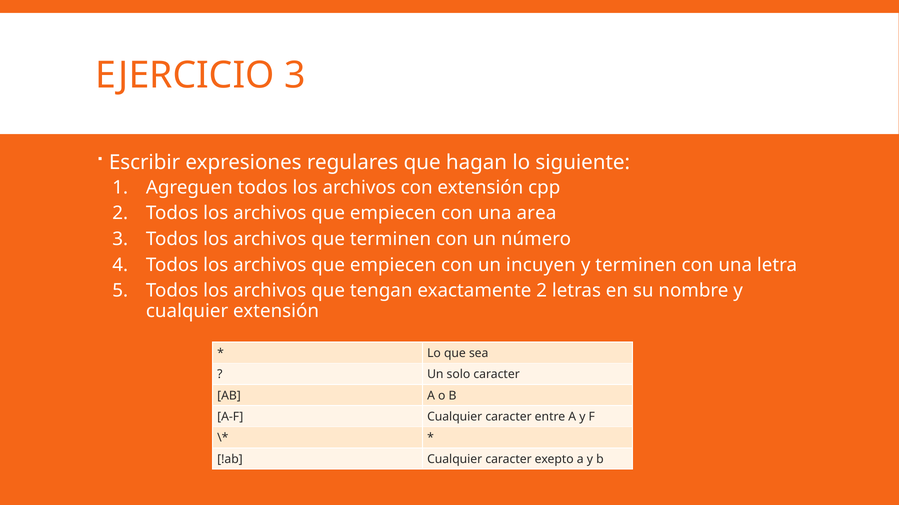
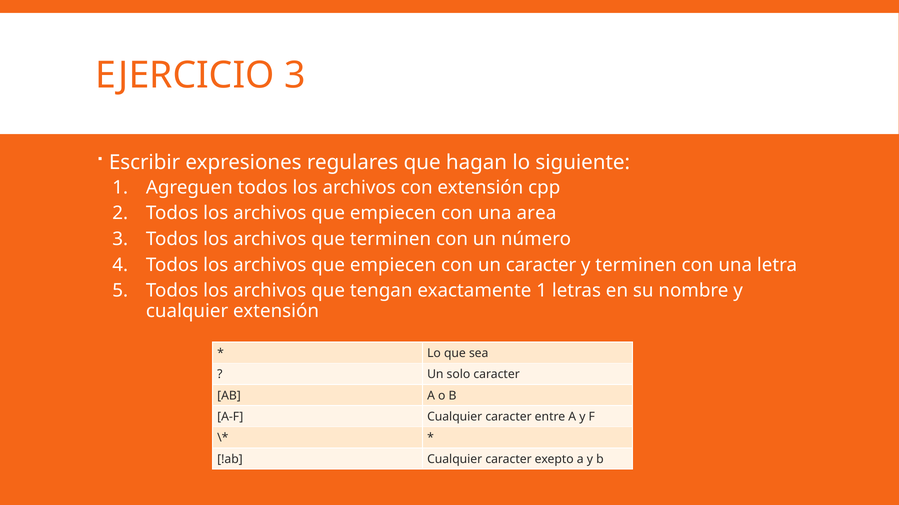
un incuyen: incuyen -> caracter (541, 265)
exactamente 2: 2 -> 1 (542, 291)
